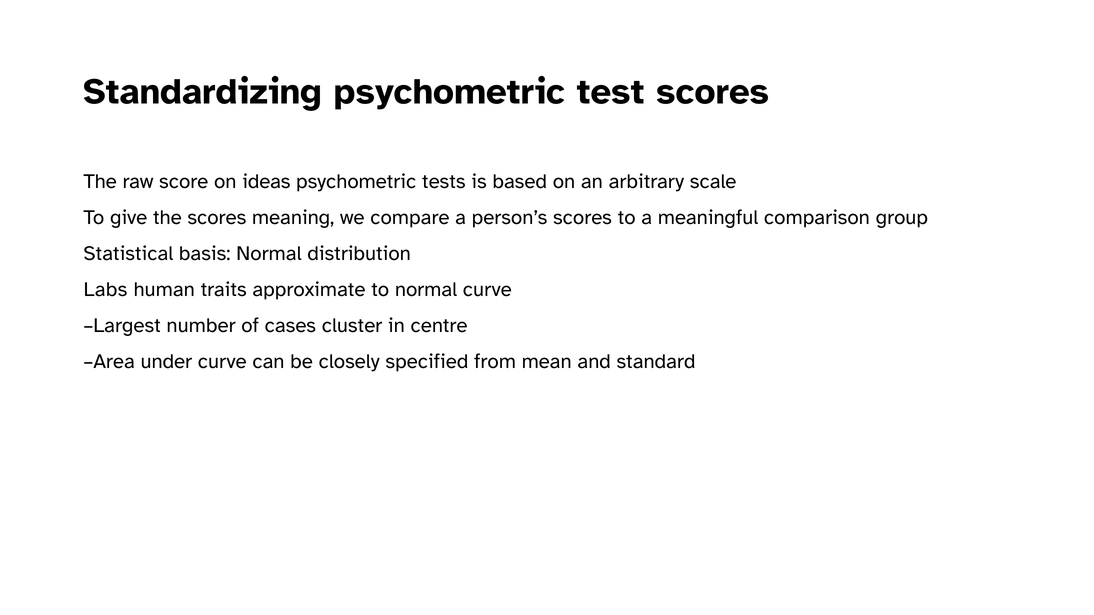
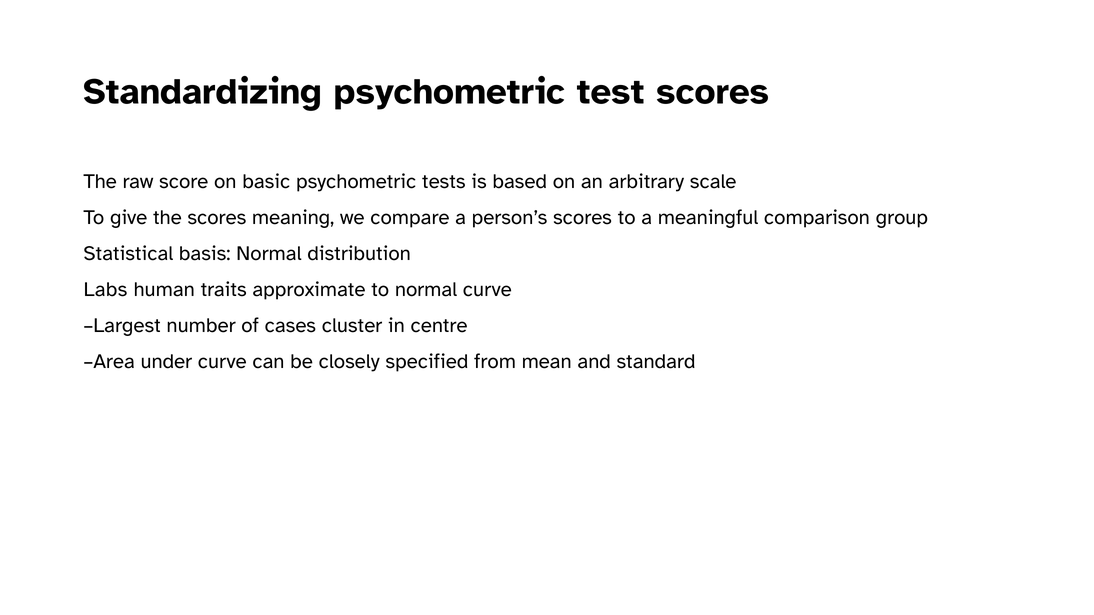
ideas: ideas -> basic (266, 182)
